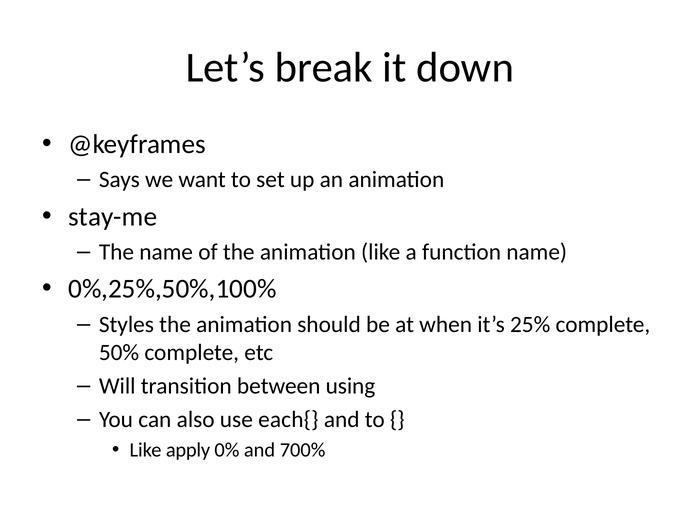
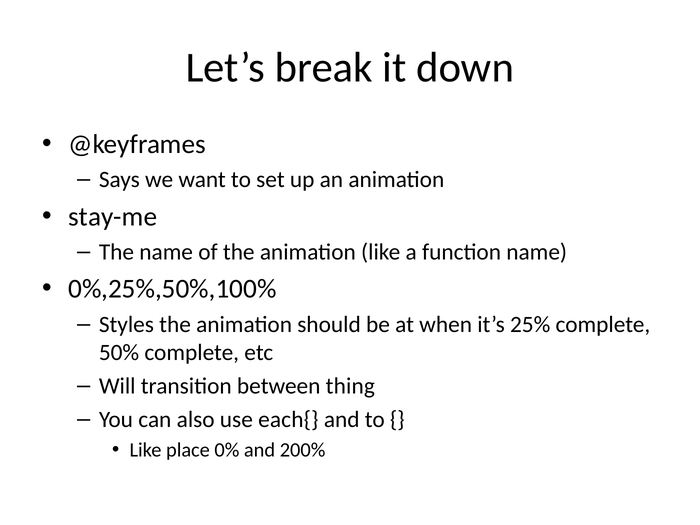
using: using -> thing (350, 386)
apply: apply -> place (188, 450)
700%: 700% -> 200% (303, 450)
